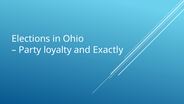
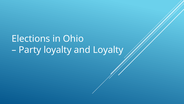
and Exactly: Exactly -> Loyalty (108, 50)
